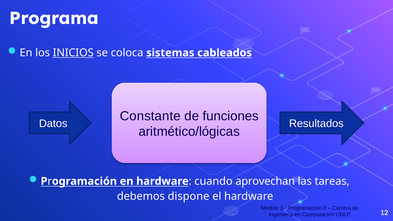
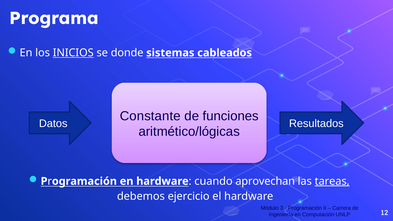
coloca: coloca -> donde (127, 53)
tareas underline: none -> present (332, 181)
dispone: dispone -> ejercicio (189, 196)
